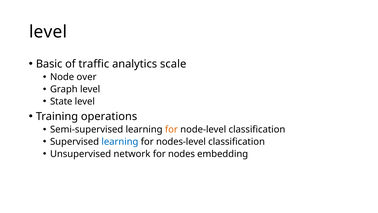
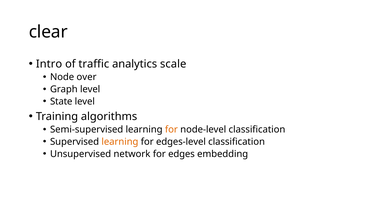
level: level -> clear (48, 32)
Basic: Basic -> Intro (49, 64)
operations: operations -> algorithms (109, 116)
learning colour: blue -> orange (120, 141)
nodes-level: nodes-level -> edges-level (181, 141)
nodes: nodes -> edges (181, 154)
